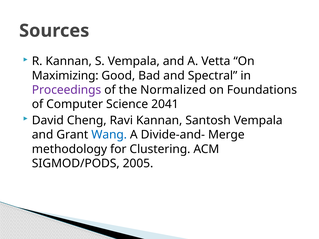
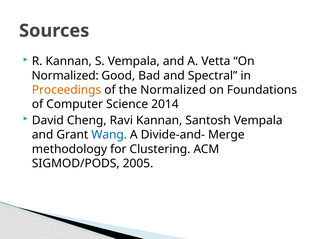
Maximizing: Maximizing -> Normalized (65, 76)
Proceedings colour: purple -> orange (67, 90)
2041: 2041 -> 2014 (165, 104)
